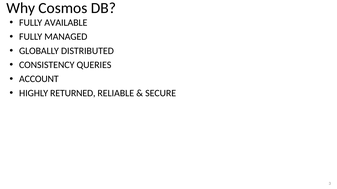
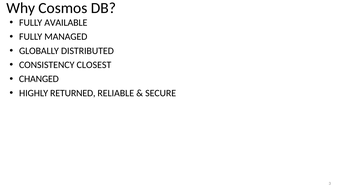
QUERIES: QUERIES -> CLOSEST (94, 65)
ACCOUNT: ACCOUNT -> CHANGED (39, 79)
